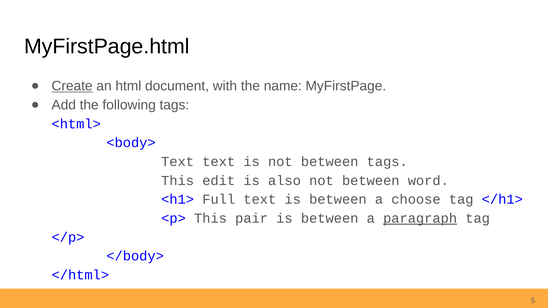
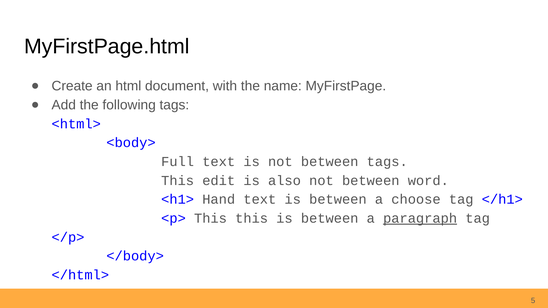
Create underline: present -> none (72, 86)
Text: Text -> Full (178, 162)
Full: Full -> Hand (219, 200)
This pair: pair -> this (252, 218)
